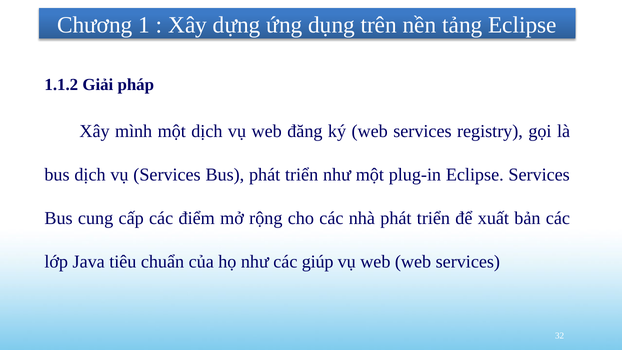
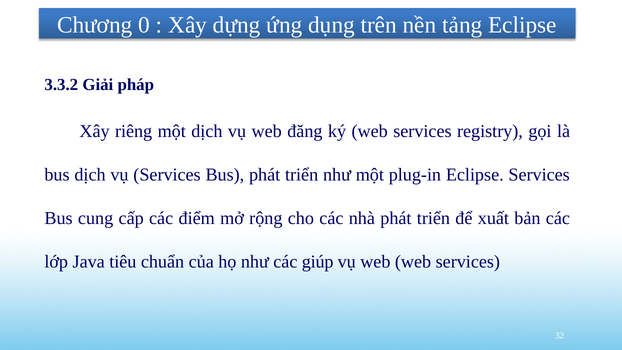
1: 1 -> 0 (144, 25)
1.1.2: 1.1.2 -> 3.3.2 (61, 84)
mình: mình -> riêng (134, 131)
